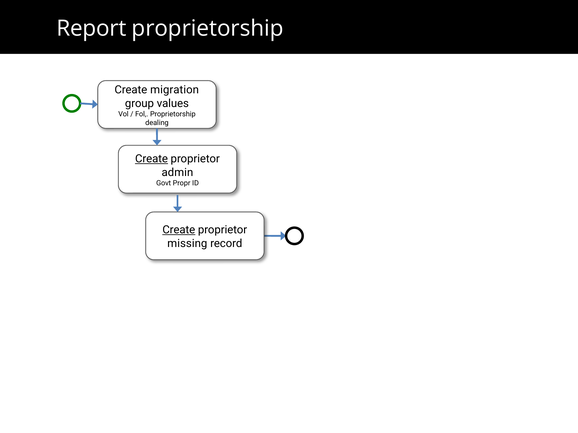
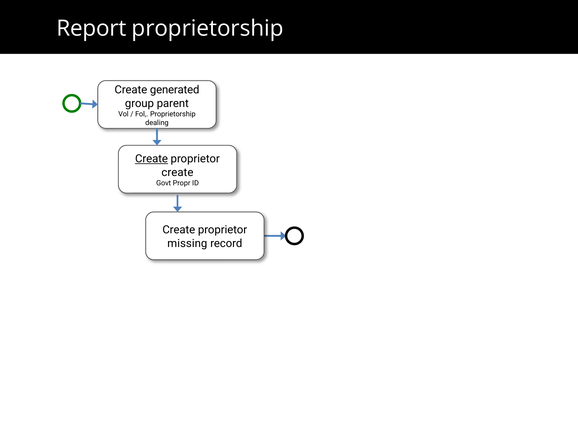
migration: migration -> generated (175, 90)
values: values -> parent (173, 103)
admin: admin -> create (177, 173)
Create underline: present -> none (179, 230)
